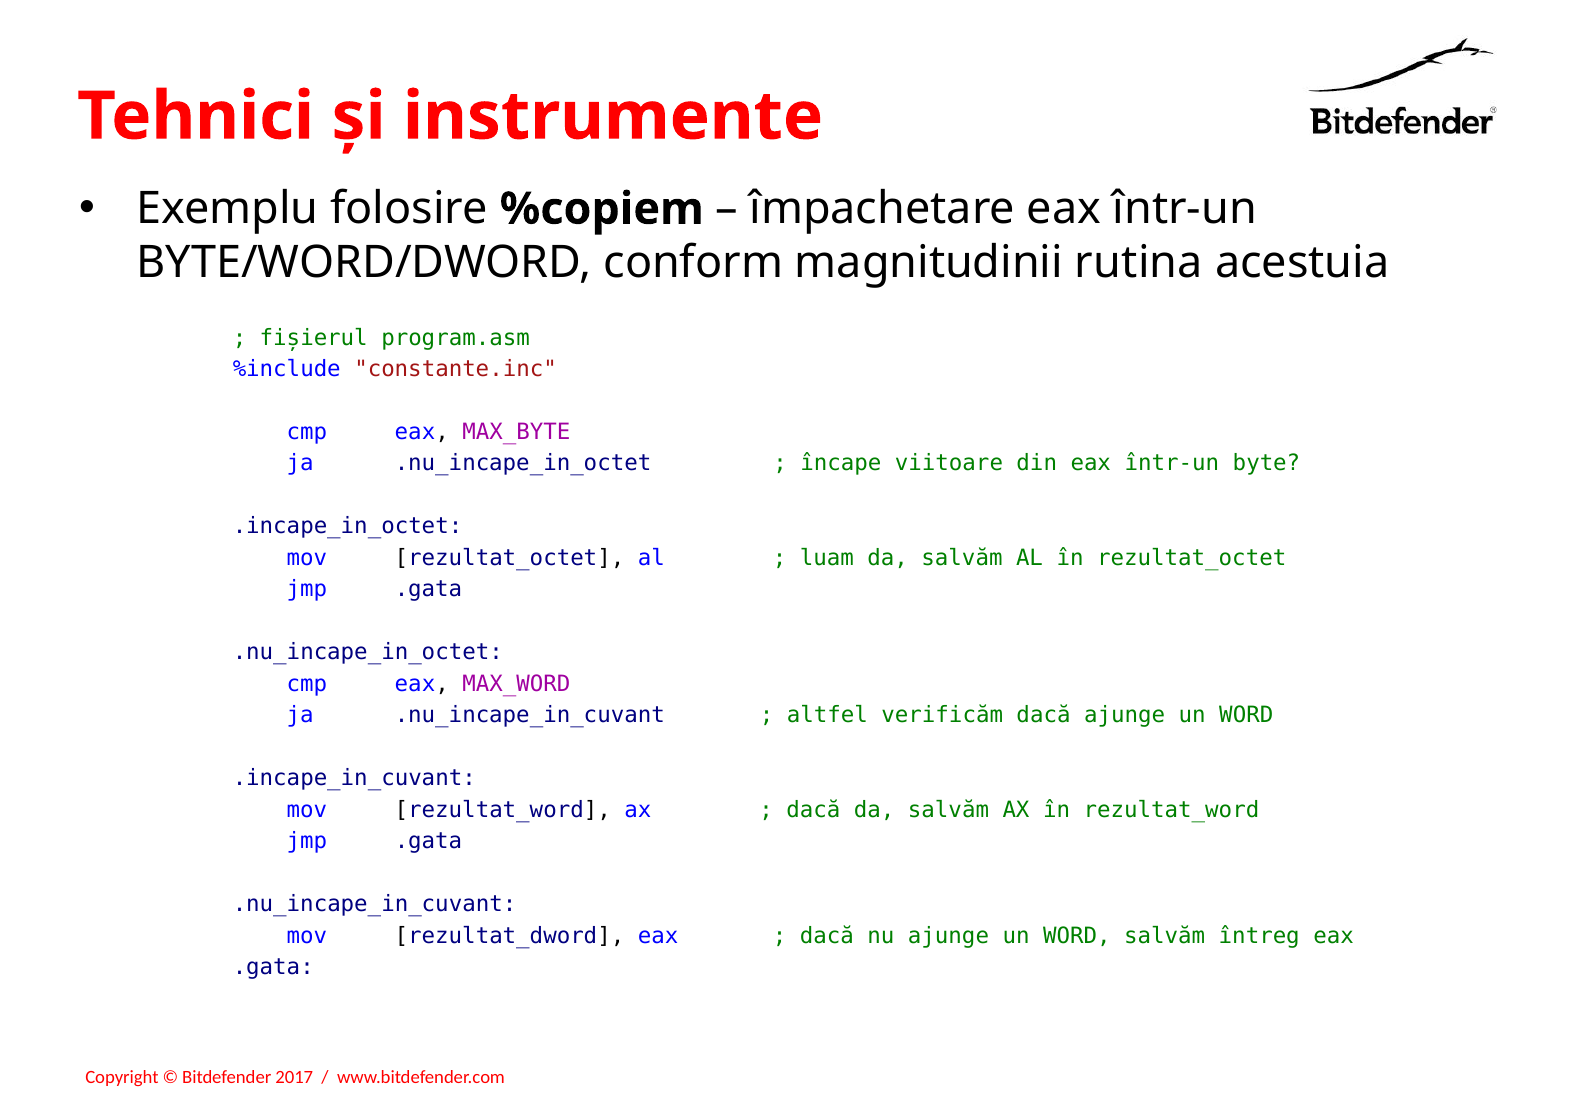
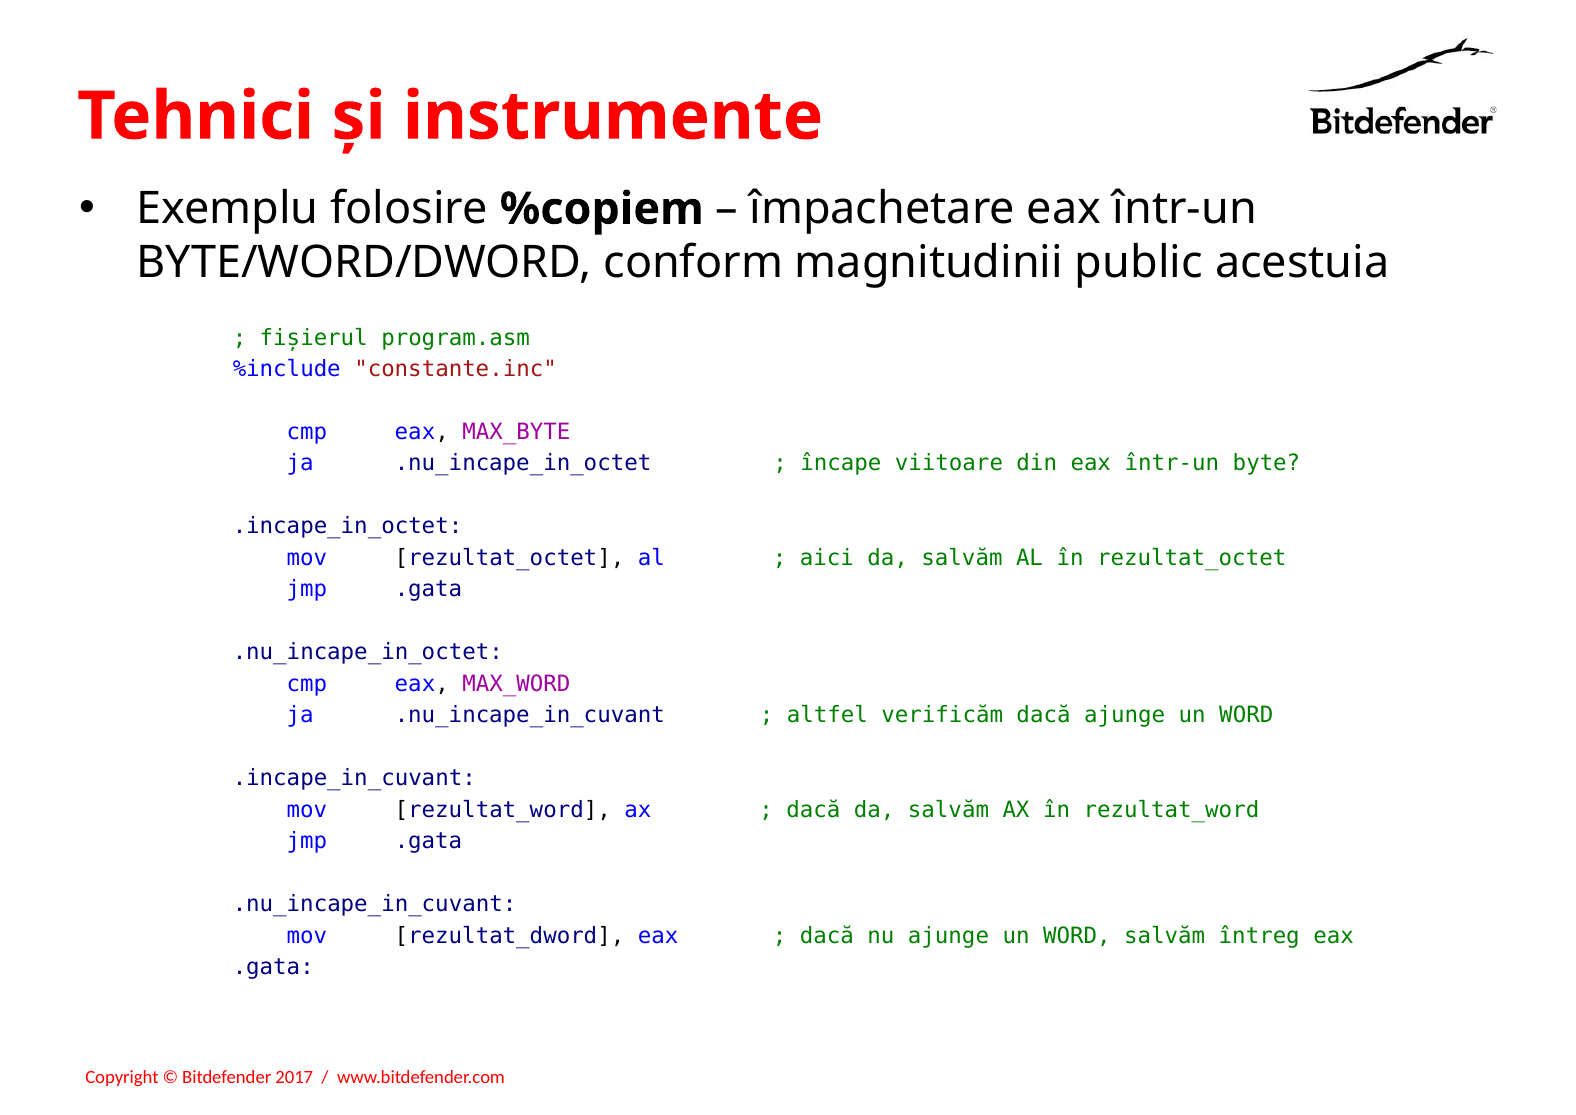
rutina: rutina -> public (1139, 263)
luam: luam -> aici (827, 558)
